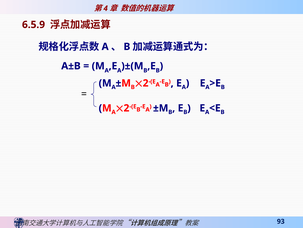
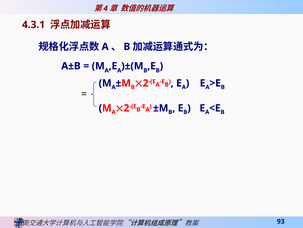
6.5.9: 6.5.9 -> 4.3.1 (34, 25)
